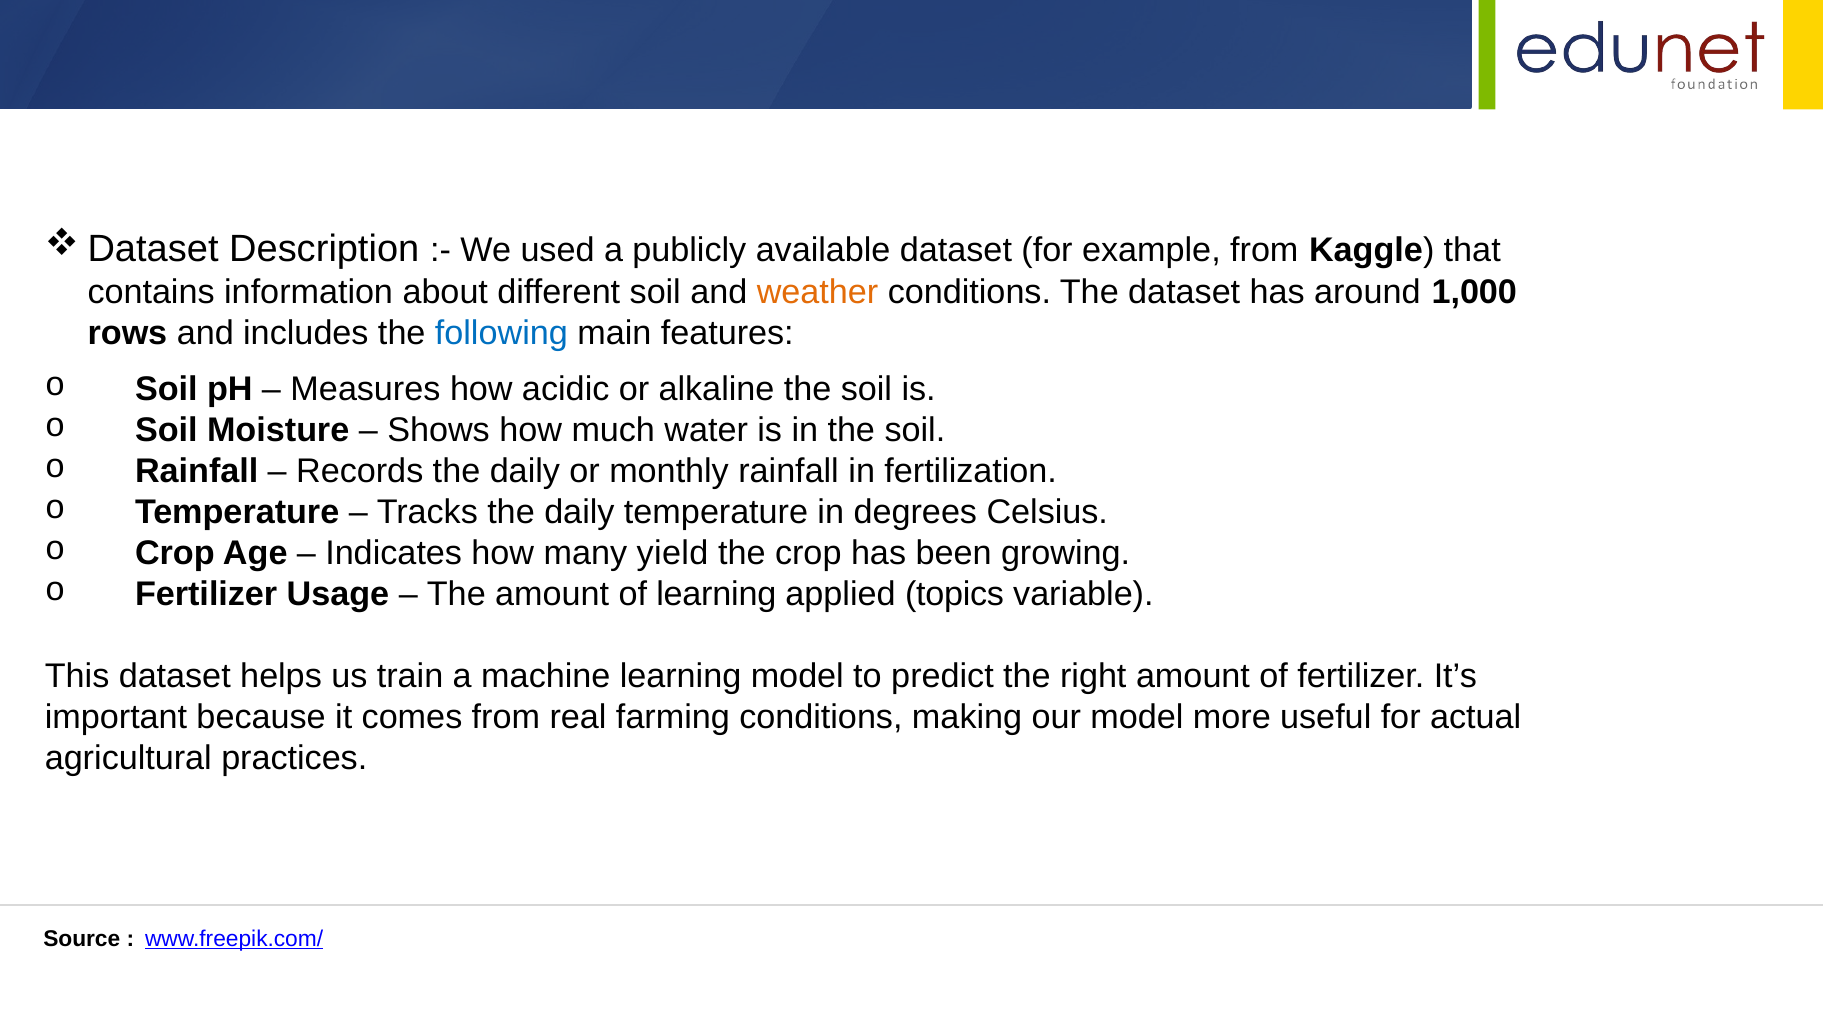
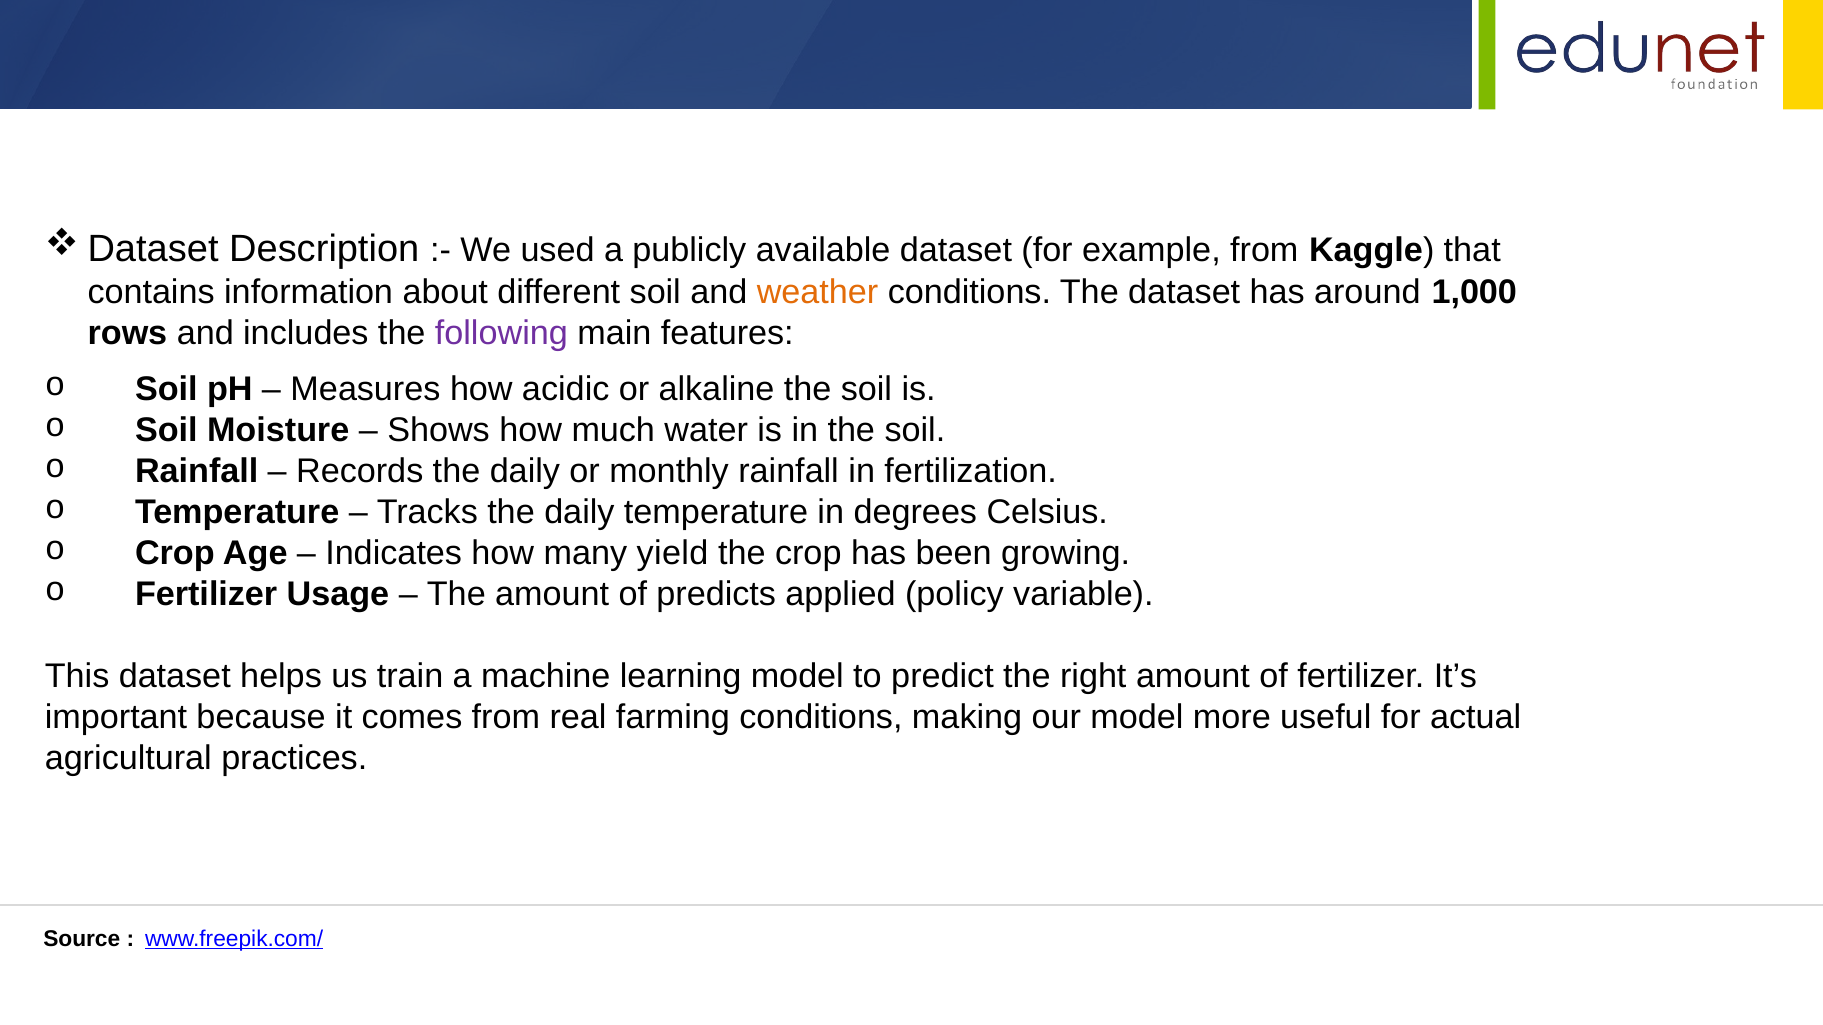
following colour: blue -> purple (501, 333)
of learning: learning -> predicts (716, 595)
topics: topics -> policy (954, 595)
